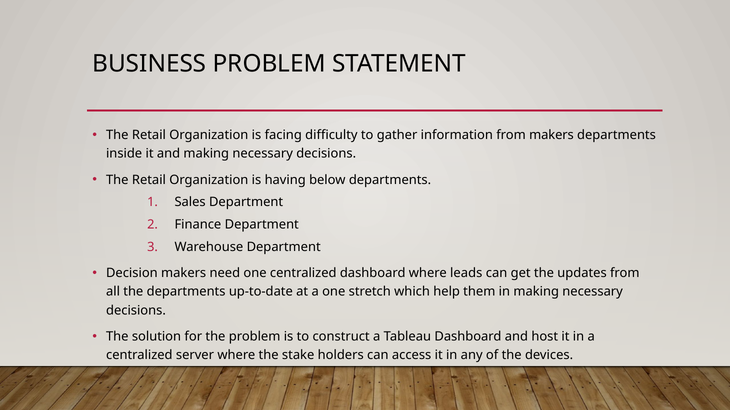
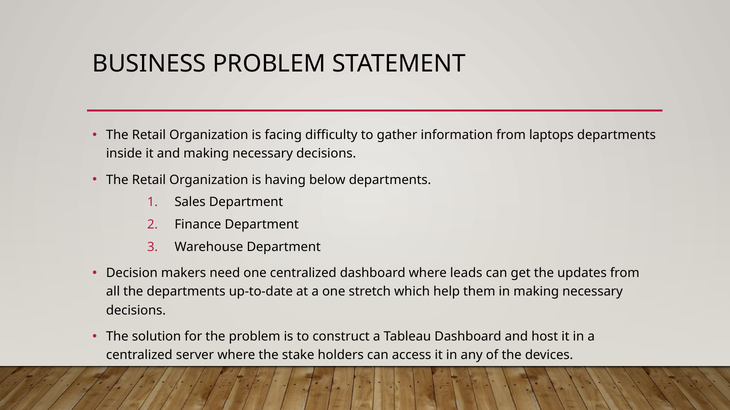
from makers: makers -> laptops (551, 135)
